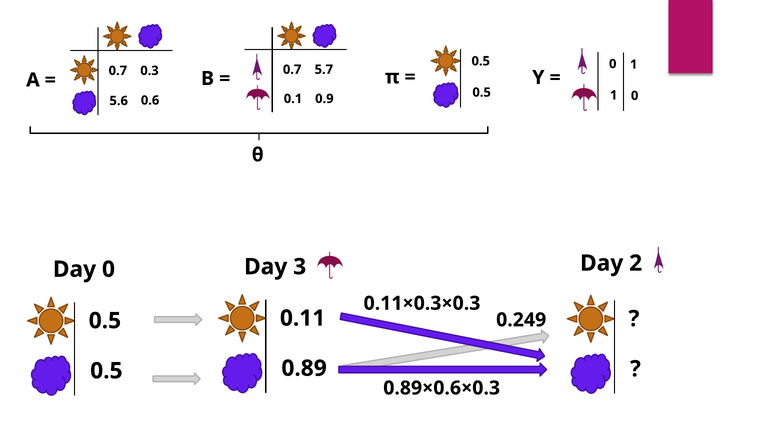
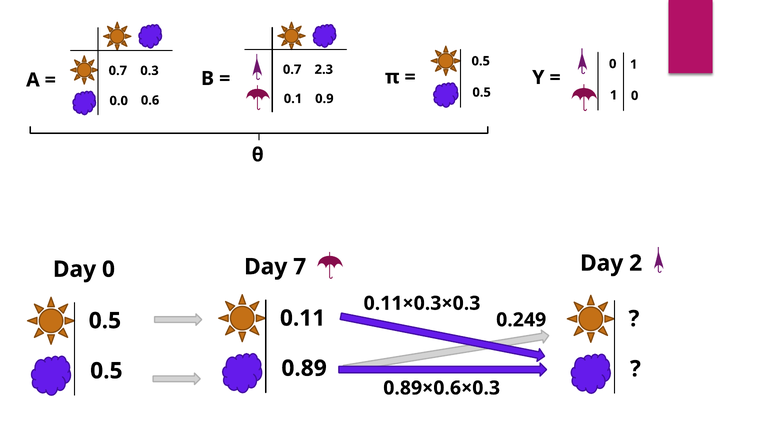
5.7: 5.7 -> 2.3 (324, 70)
5.6: 5.6 -> 0.0 (119, 101)
3: 3 -> 7 (300, 267)
